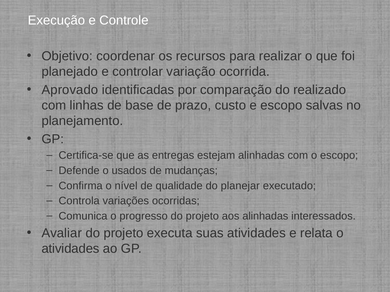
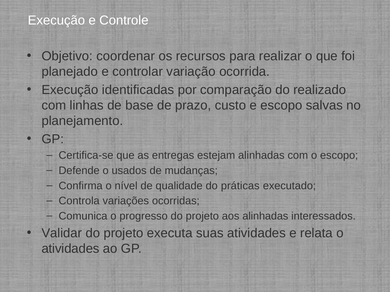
Aprovado: Aprovado -> Execução (70, 90)
planejar: planejar -> práticas (240, 186)
Avaliar: Avaliar -> Validar (62, 233)
